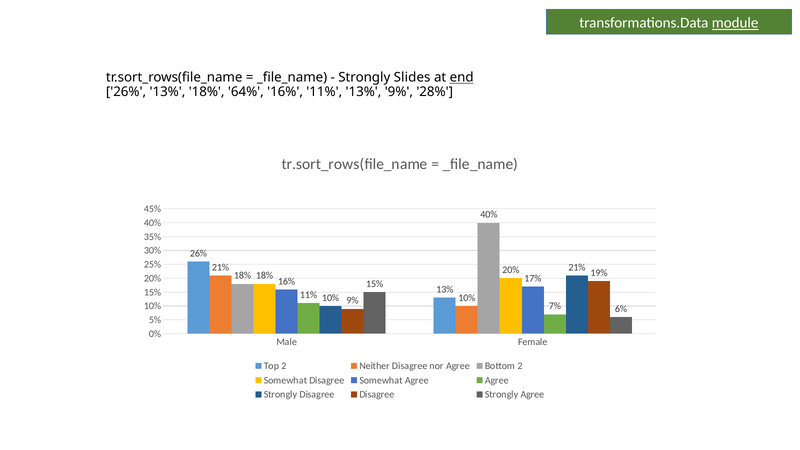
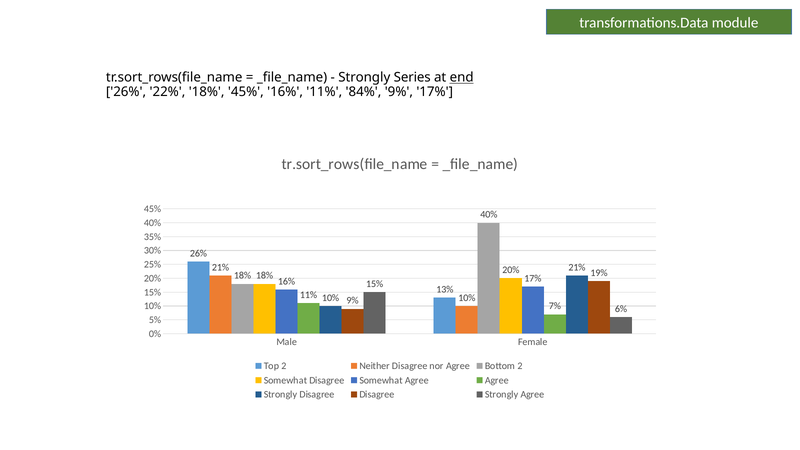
module underline: present -> none (735, 23)
Slides: Slides -> Series (412, 78)
13%: 13% -> 22% (167, 92)
18% 64%: 64% -> 45% (246, 92)
11% 13%: 13% -> 84% (363, 92)
9% 28%: 28% -> 17% (435, 92)
